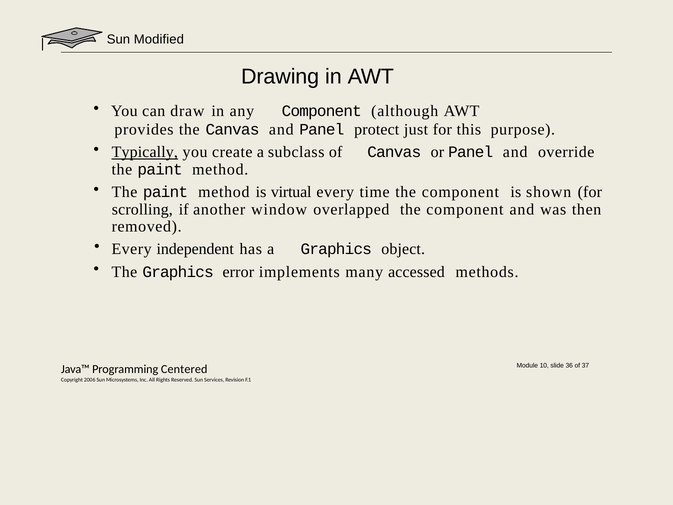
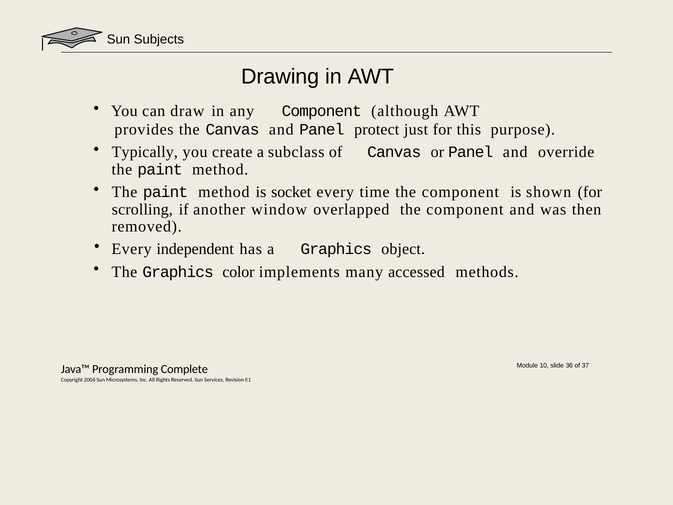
Modified: Modified -> Subjects (159, 40)
Typically underline: present -> none (145, 152)
virtual: virtual -> socket (291, 192)
error: error -> color (238, 272)
Centered: Centered -> Complete (184, 369)
